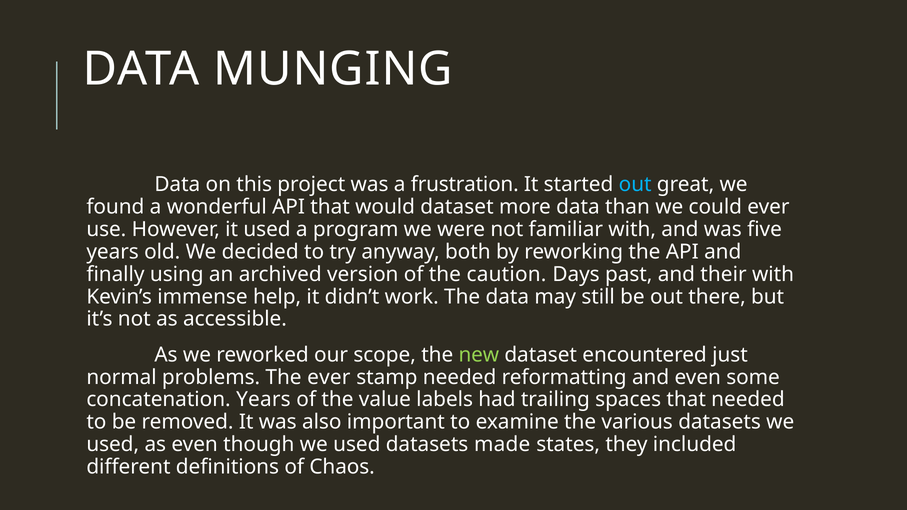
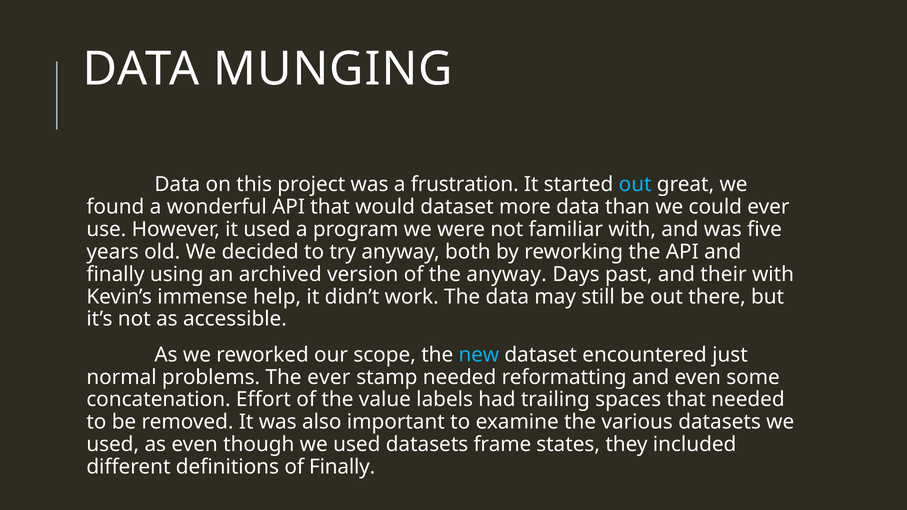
the caution: caution -> anyway (507, 274)
new colour: light green -> light blue (479, 355)
concatenation Years: Years -> Effort (263, 400)
made: made -> frame (502, 445)
of Chaos: Chaos -> Finally (342, 467)
